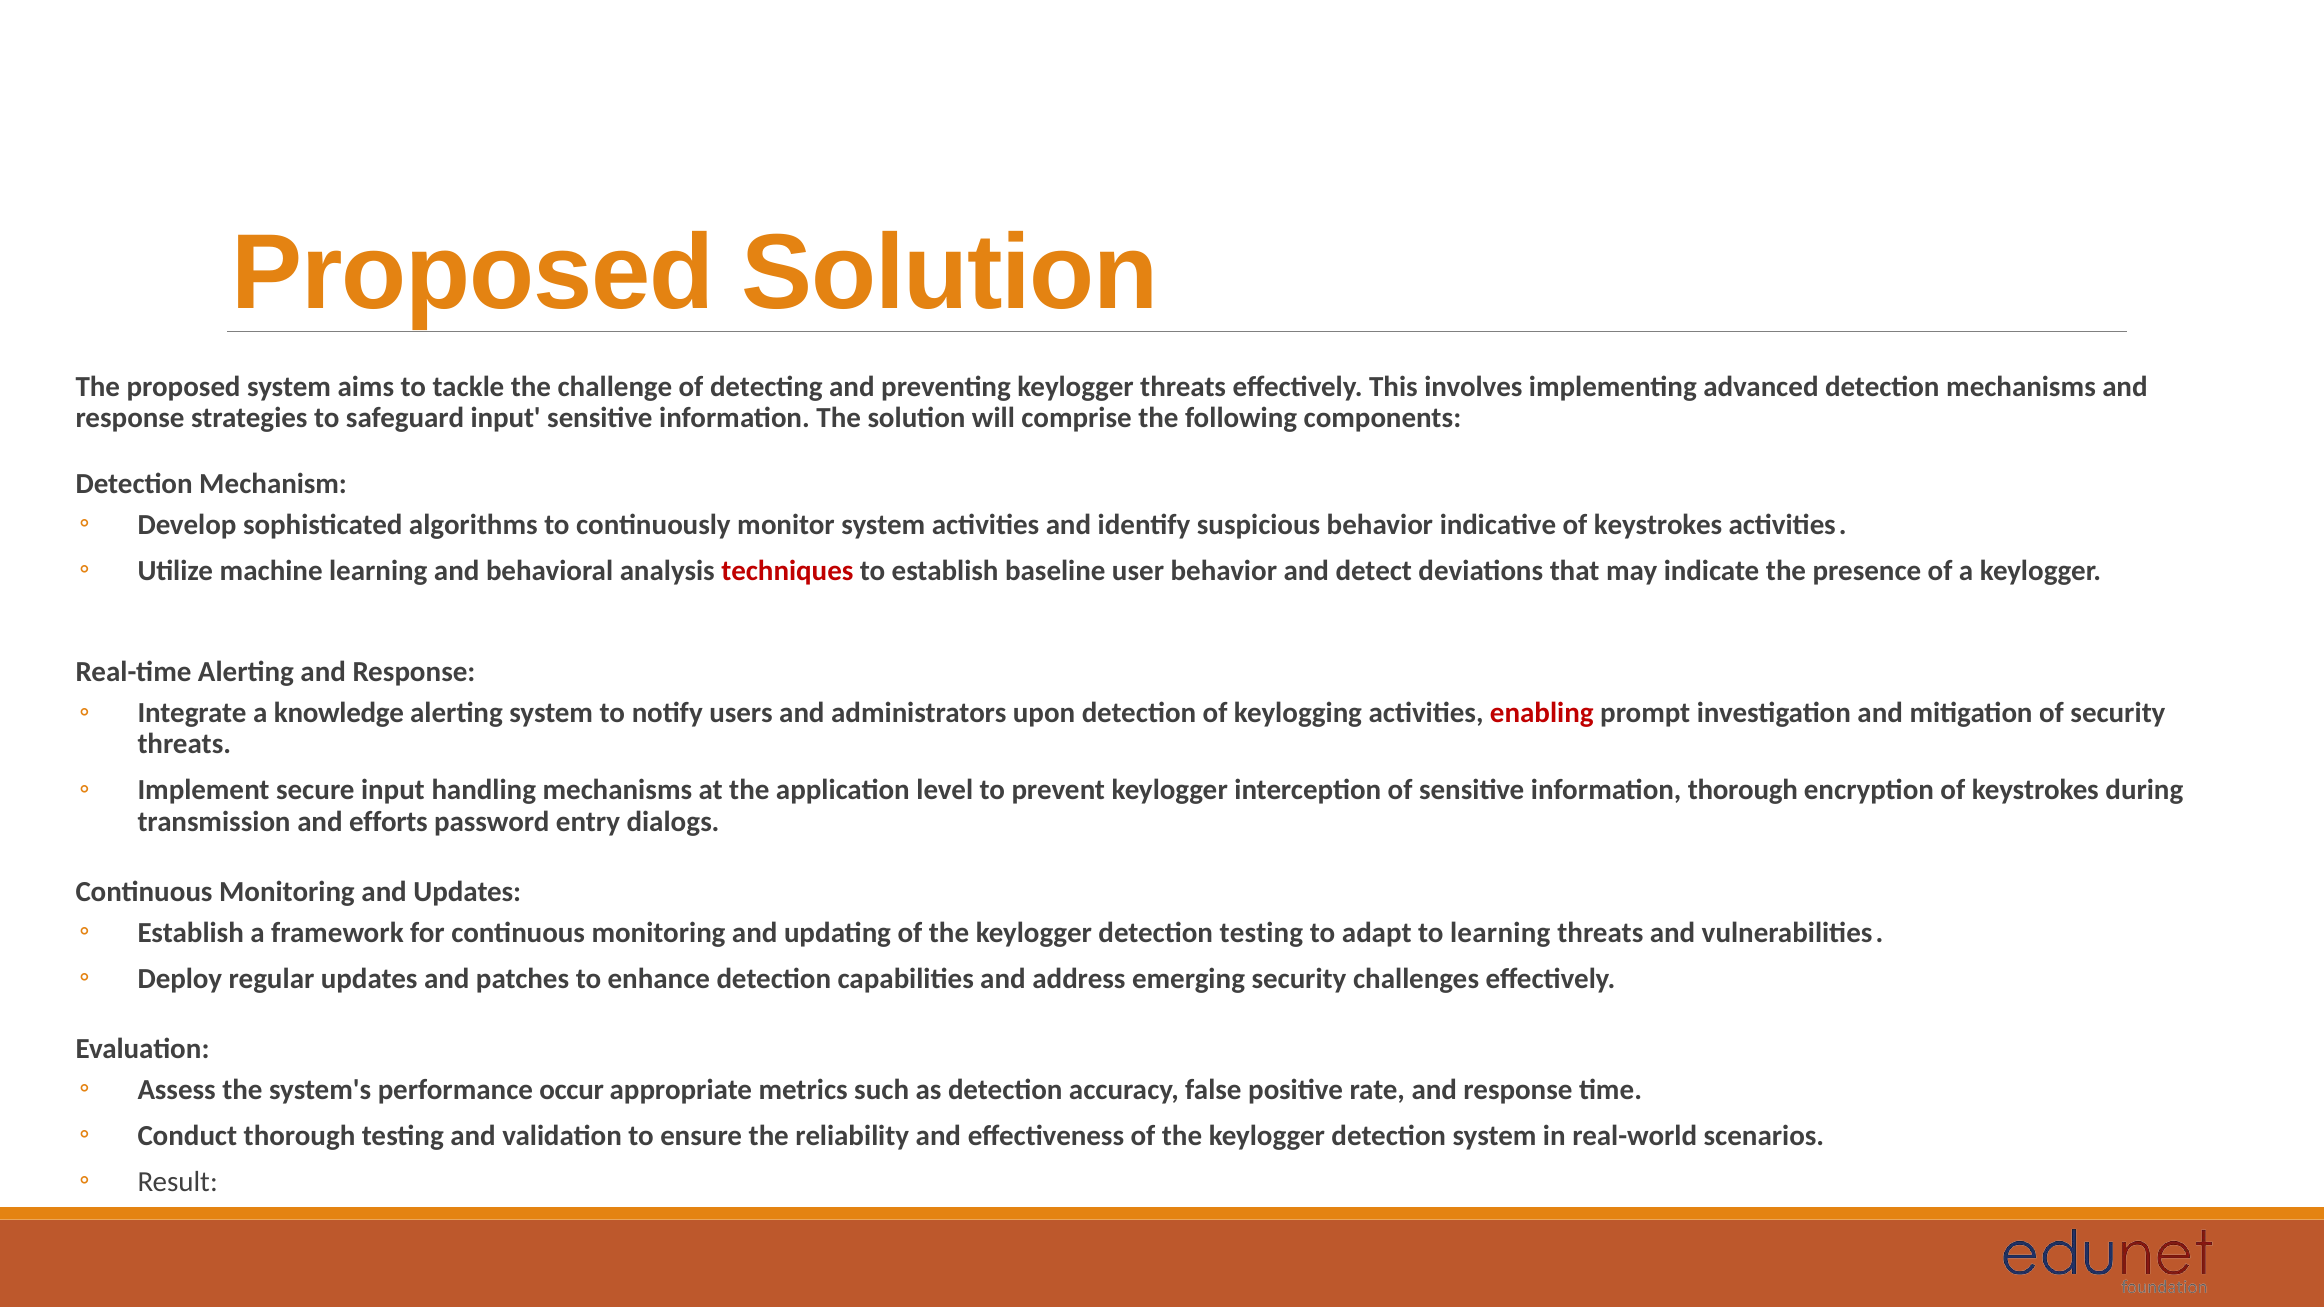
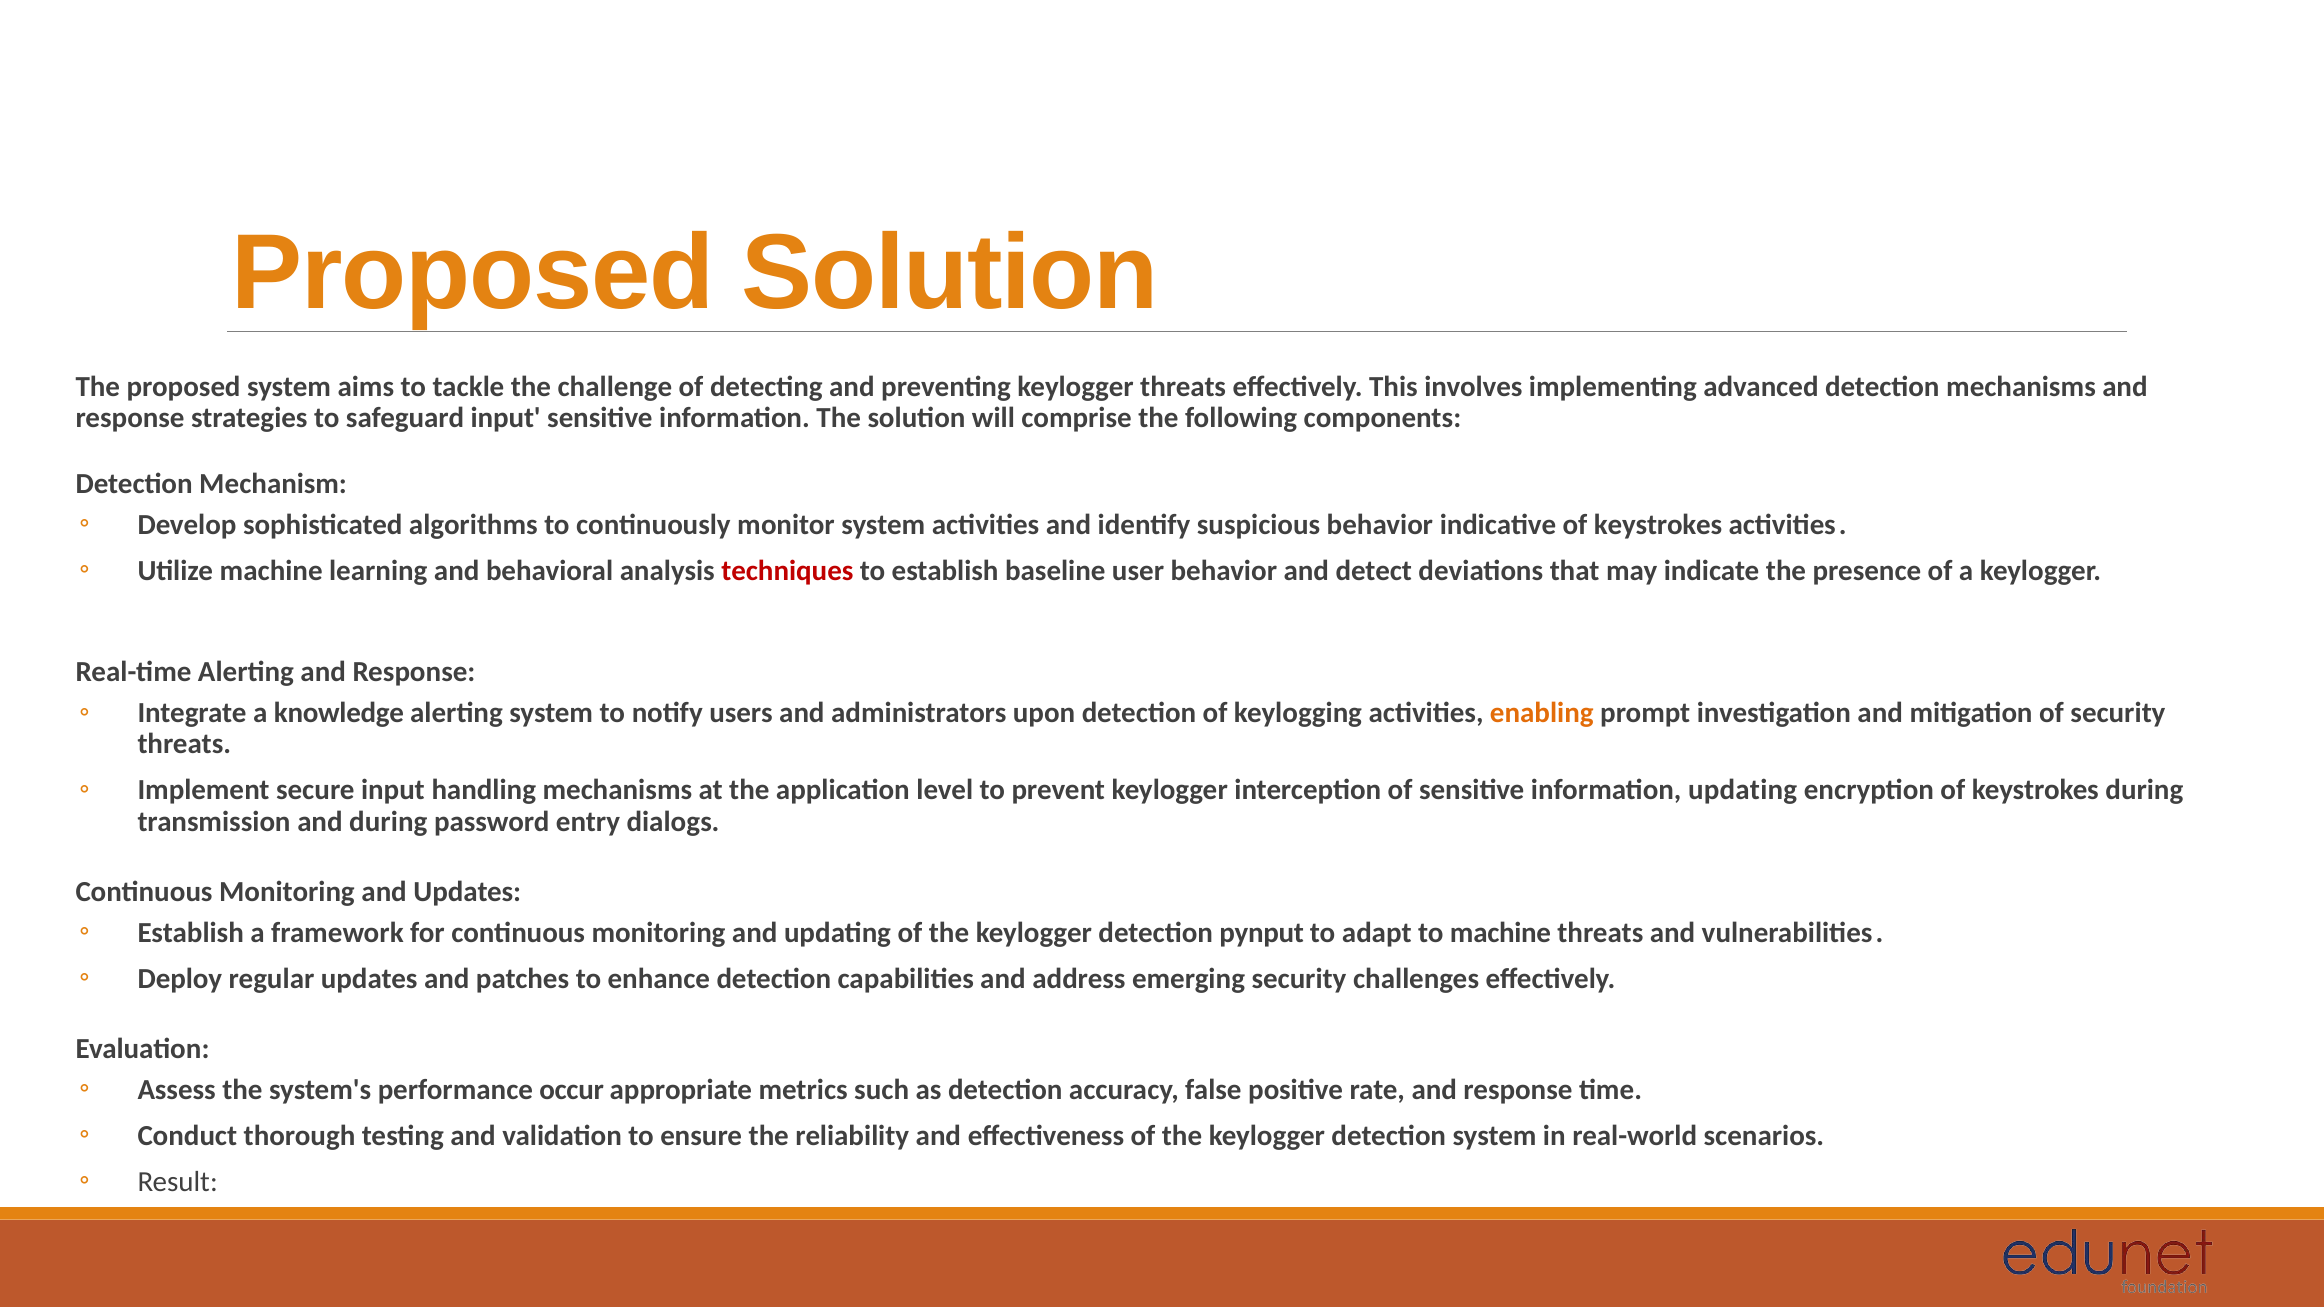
enabling colour: red -> orange (1542, 713)
information thorough: thorough -> updating (1743, 790)
and efforts: efforts -> during (388, 822)
detection testing: testing -> pynput (1262, 933)
to learning: learning -> machine (1501, 933)
